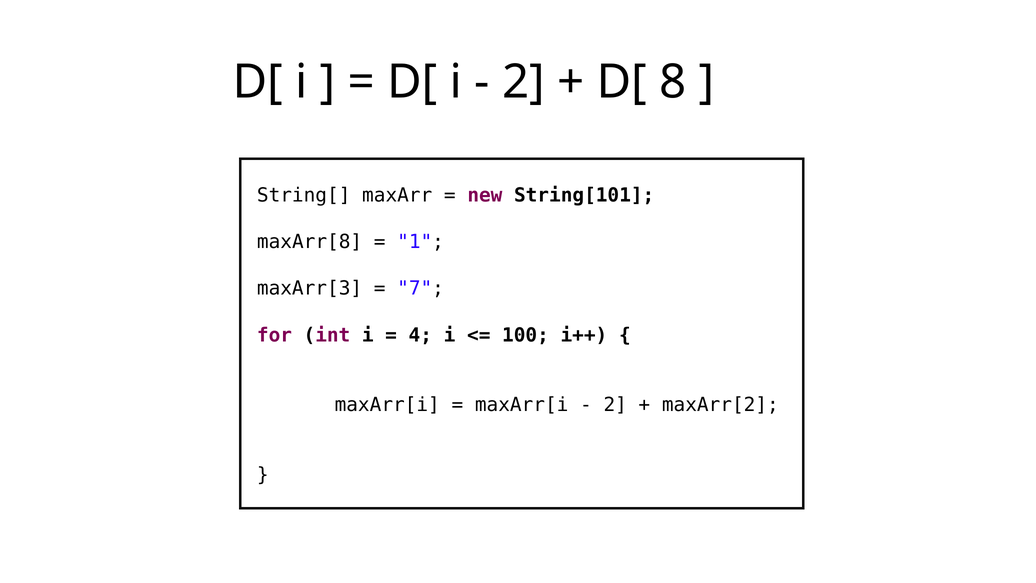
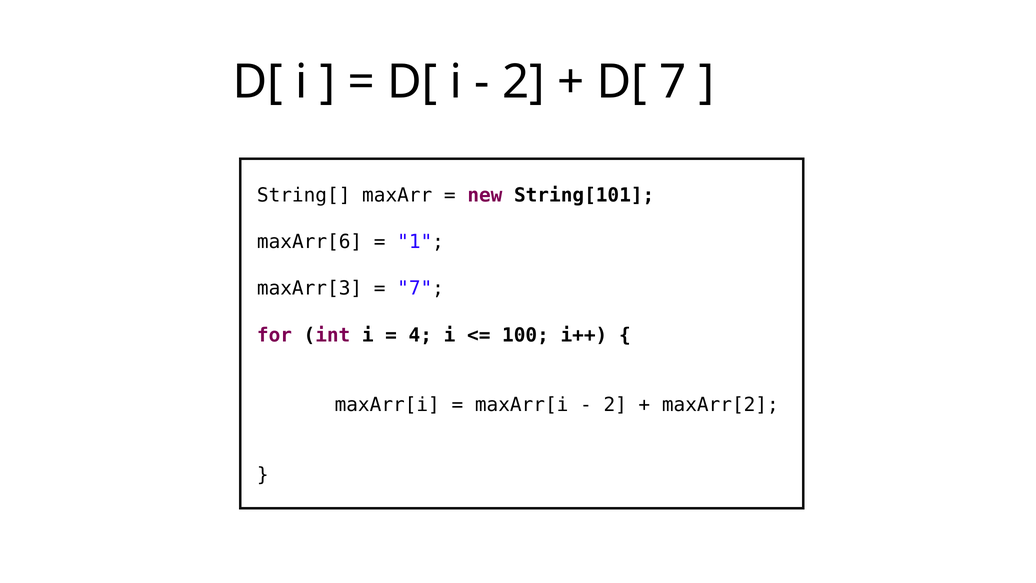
D[ 8: 8 -> 7 (673, 82)
maxArr[8: maxArr[8 -> maxArr[6 (310, 242)
